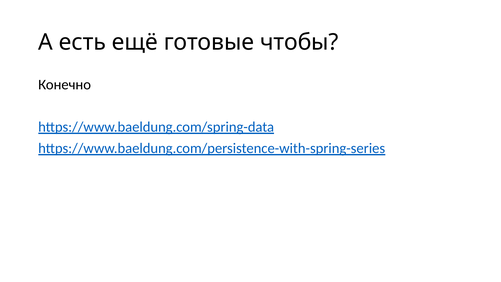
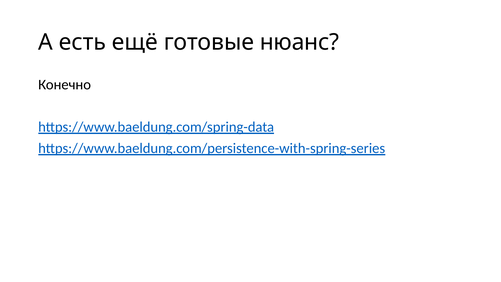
чтобы: чтобы -> нюанс (299, 42)
